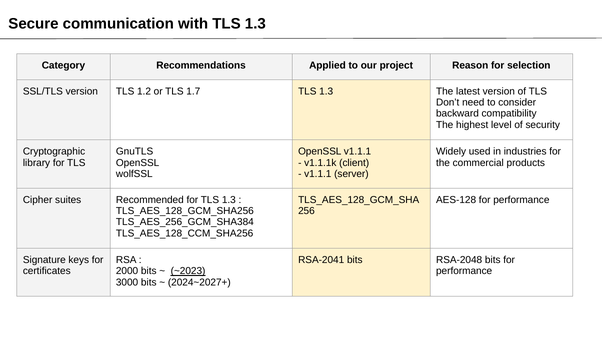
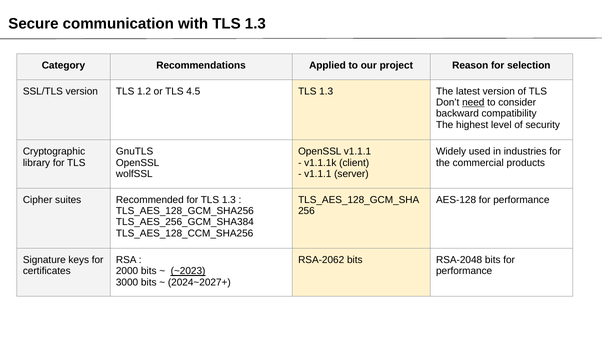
1.7: 1.7 -> 4.5 (193, 91)
need underline: none -> present (473, 102)
RSA-2041: RSA-2041 -> RSA-2062 (321, 260)
